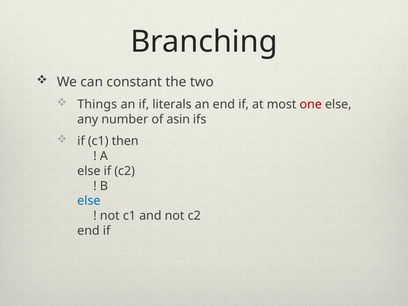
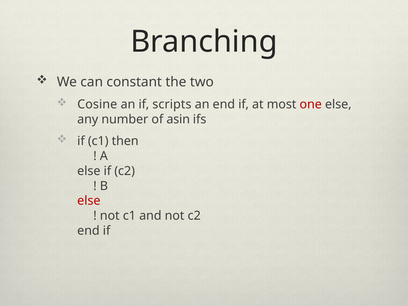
Things: Things -> Cosine (97, 104)
literals: literals -> scripts (172, 104)
else colour: blue -> red (89, 201)
